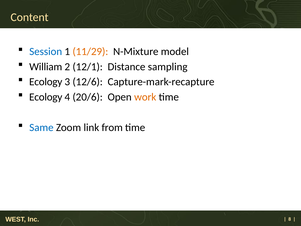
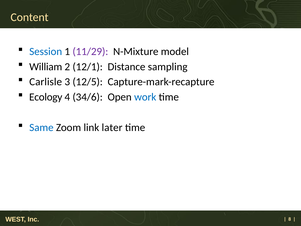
11/29 colour: orange -> purple (90, 51)
Ecology: Ecology -> Carlisle (46, 82)
12/6: 12/6 -> 12/5 (88, 82)
20/6: 20/6 -> 34/6 (88, 97)
work colour: orange -> blue (145, 97)
from: from -> later (112, 127)
